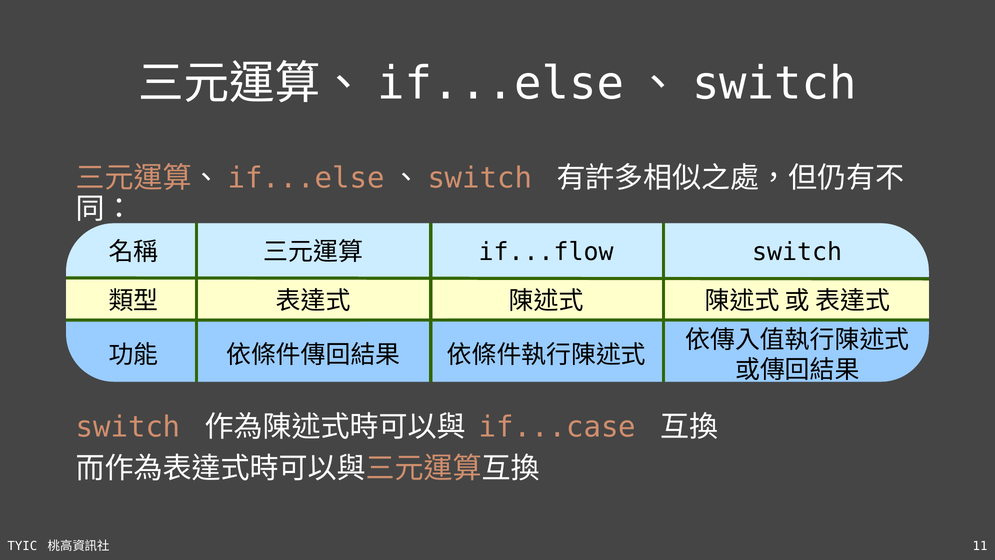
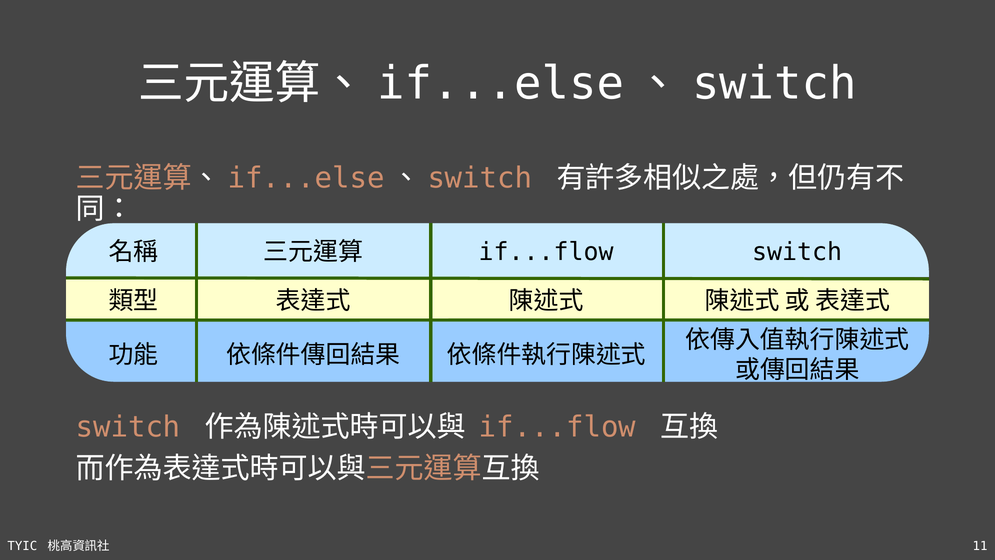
if...case: if...case -> if...flow (557, 427)
